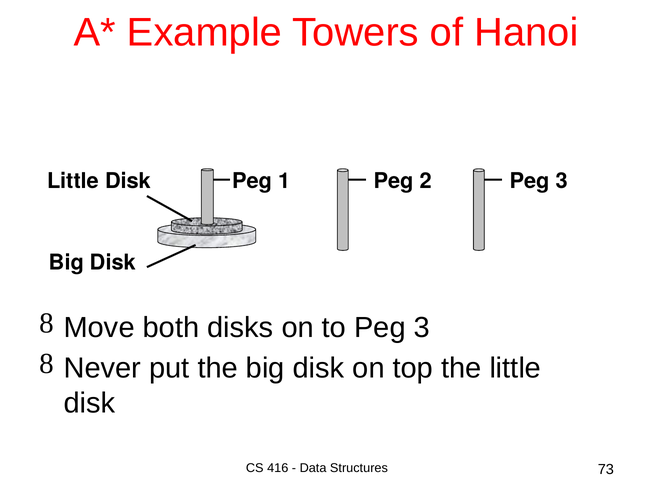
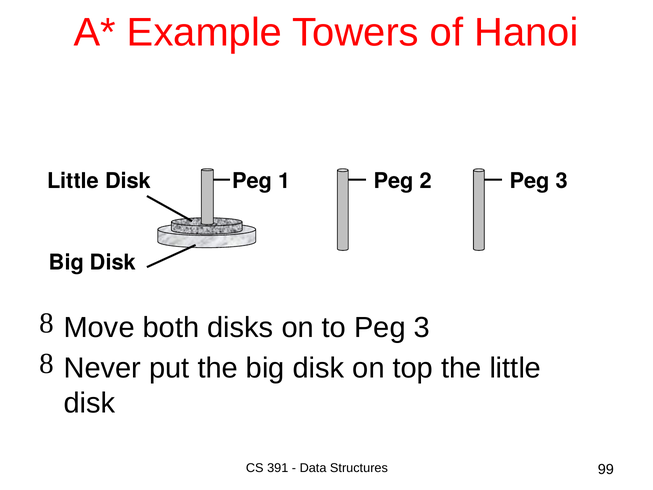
416: 416 -> 391 (278, 468)
73: 73 -> 99 (606, 469)
